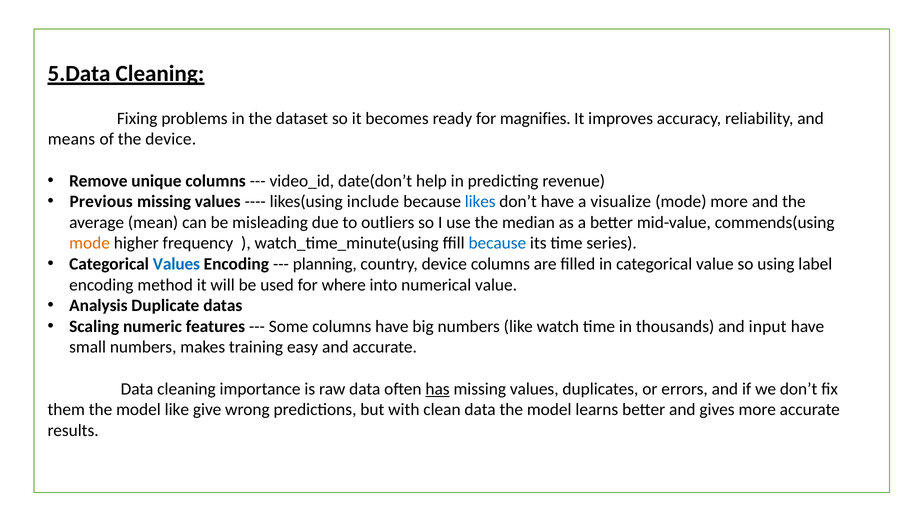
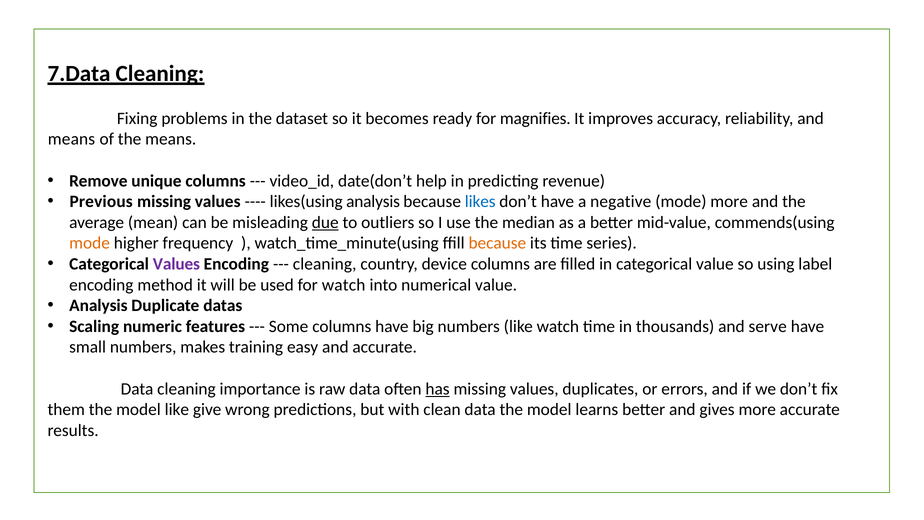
5.Data: 5.Data -> 7.Data (79, 74)
the device: device -> means (171, 139)
likes(using include: include -> analysis (373, 202)
visualize: visualize -> negative (621, 202)
due underline: none -> present (325, 222)
because colour: blue -> orange (497, 243)
Values colour: blue -> purple (176, 264)
planning: planning -> cleaning (325, 264)
for where: where -> watch (344, 285)
input: input -> serve (768, 326)
